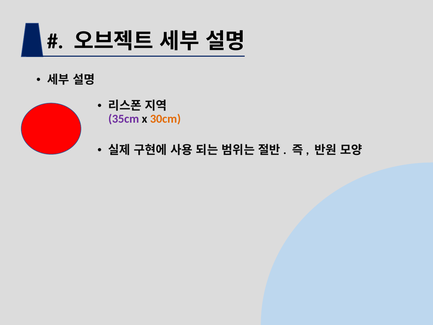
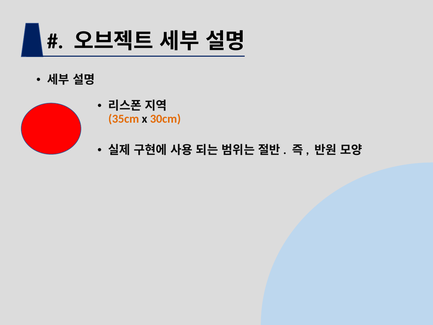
35cm colour: purple -> orange (124, 119)
